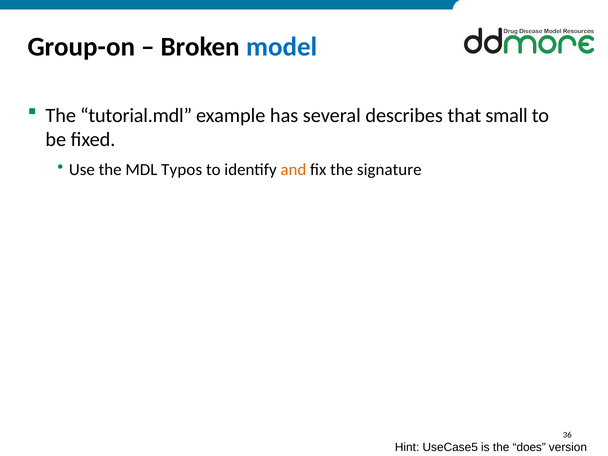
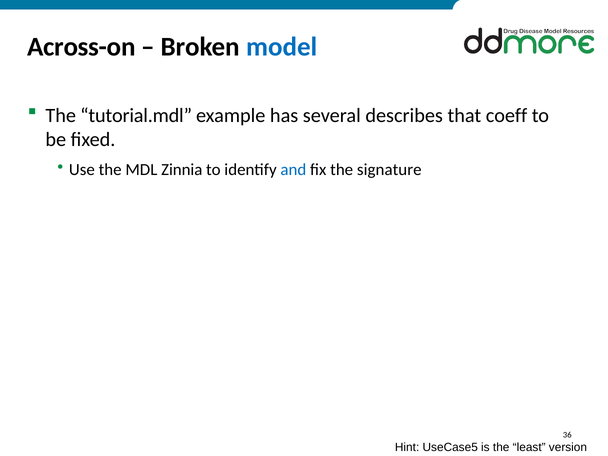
Group-on: Group-on -> Across-on (81, 47)
small: small -> coeff (507, 115)
Typos: Typos -> Zinnia (182, 170)
and colour: orange -> blue (293, 170)
does: does -> least (529, 448)
